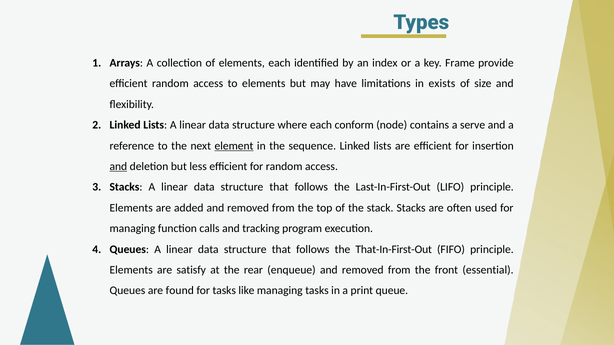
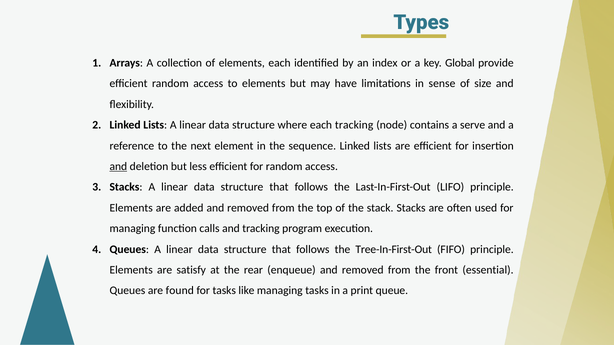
Frame: Frame -> Global (460, 63)
exists: exists -> sense (442, 84)
each conform: conform -> tracking (354, 125)
element underline: present -> none (234, 146)
That-In-First-Out: That-In-First-Out -> Tree-In-First-Out (394, 250)
